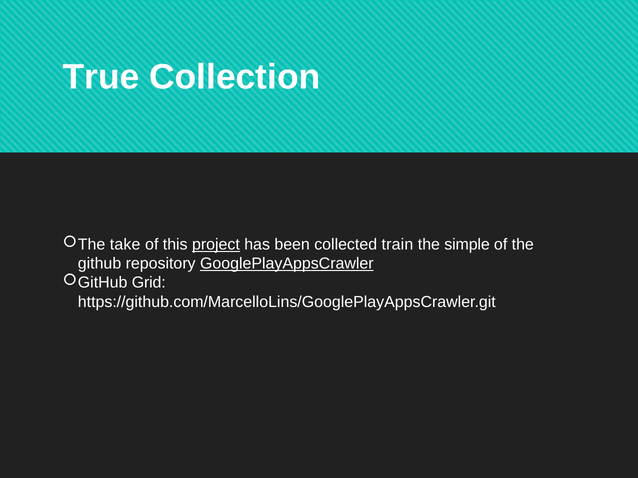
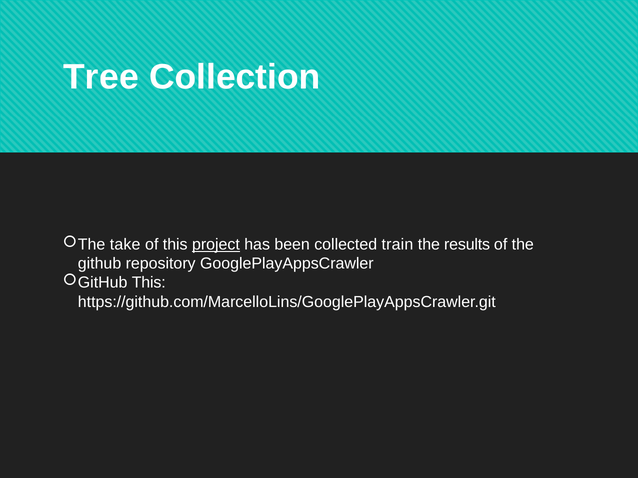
True: True -> Tree (101, 77)
simple: simple -> results (467, 245)
GooglePlayAppsCrawler underline: present -> none (287, 264)
Grid: Grid -> This (149, 283)
